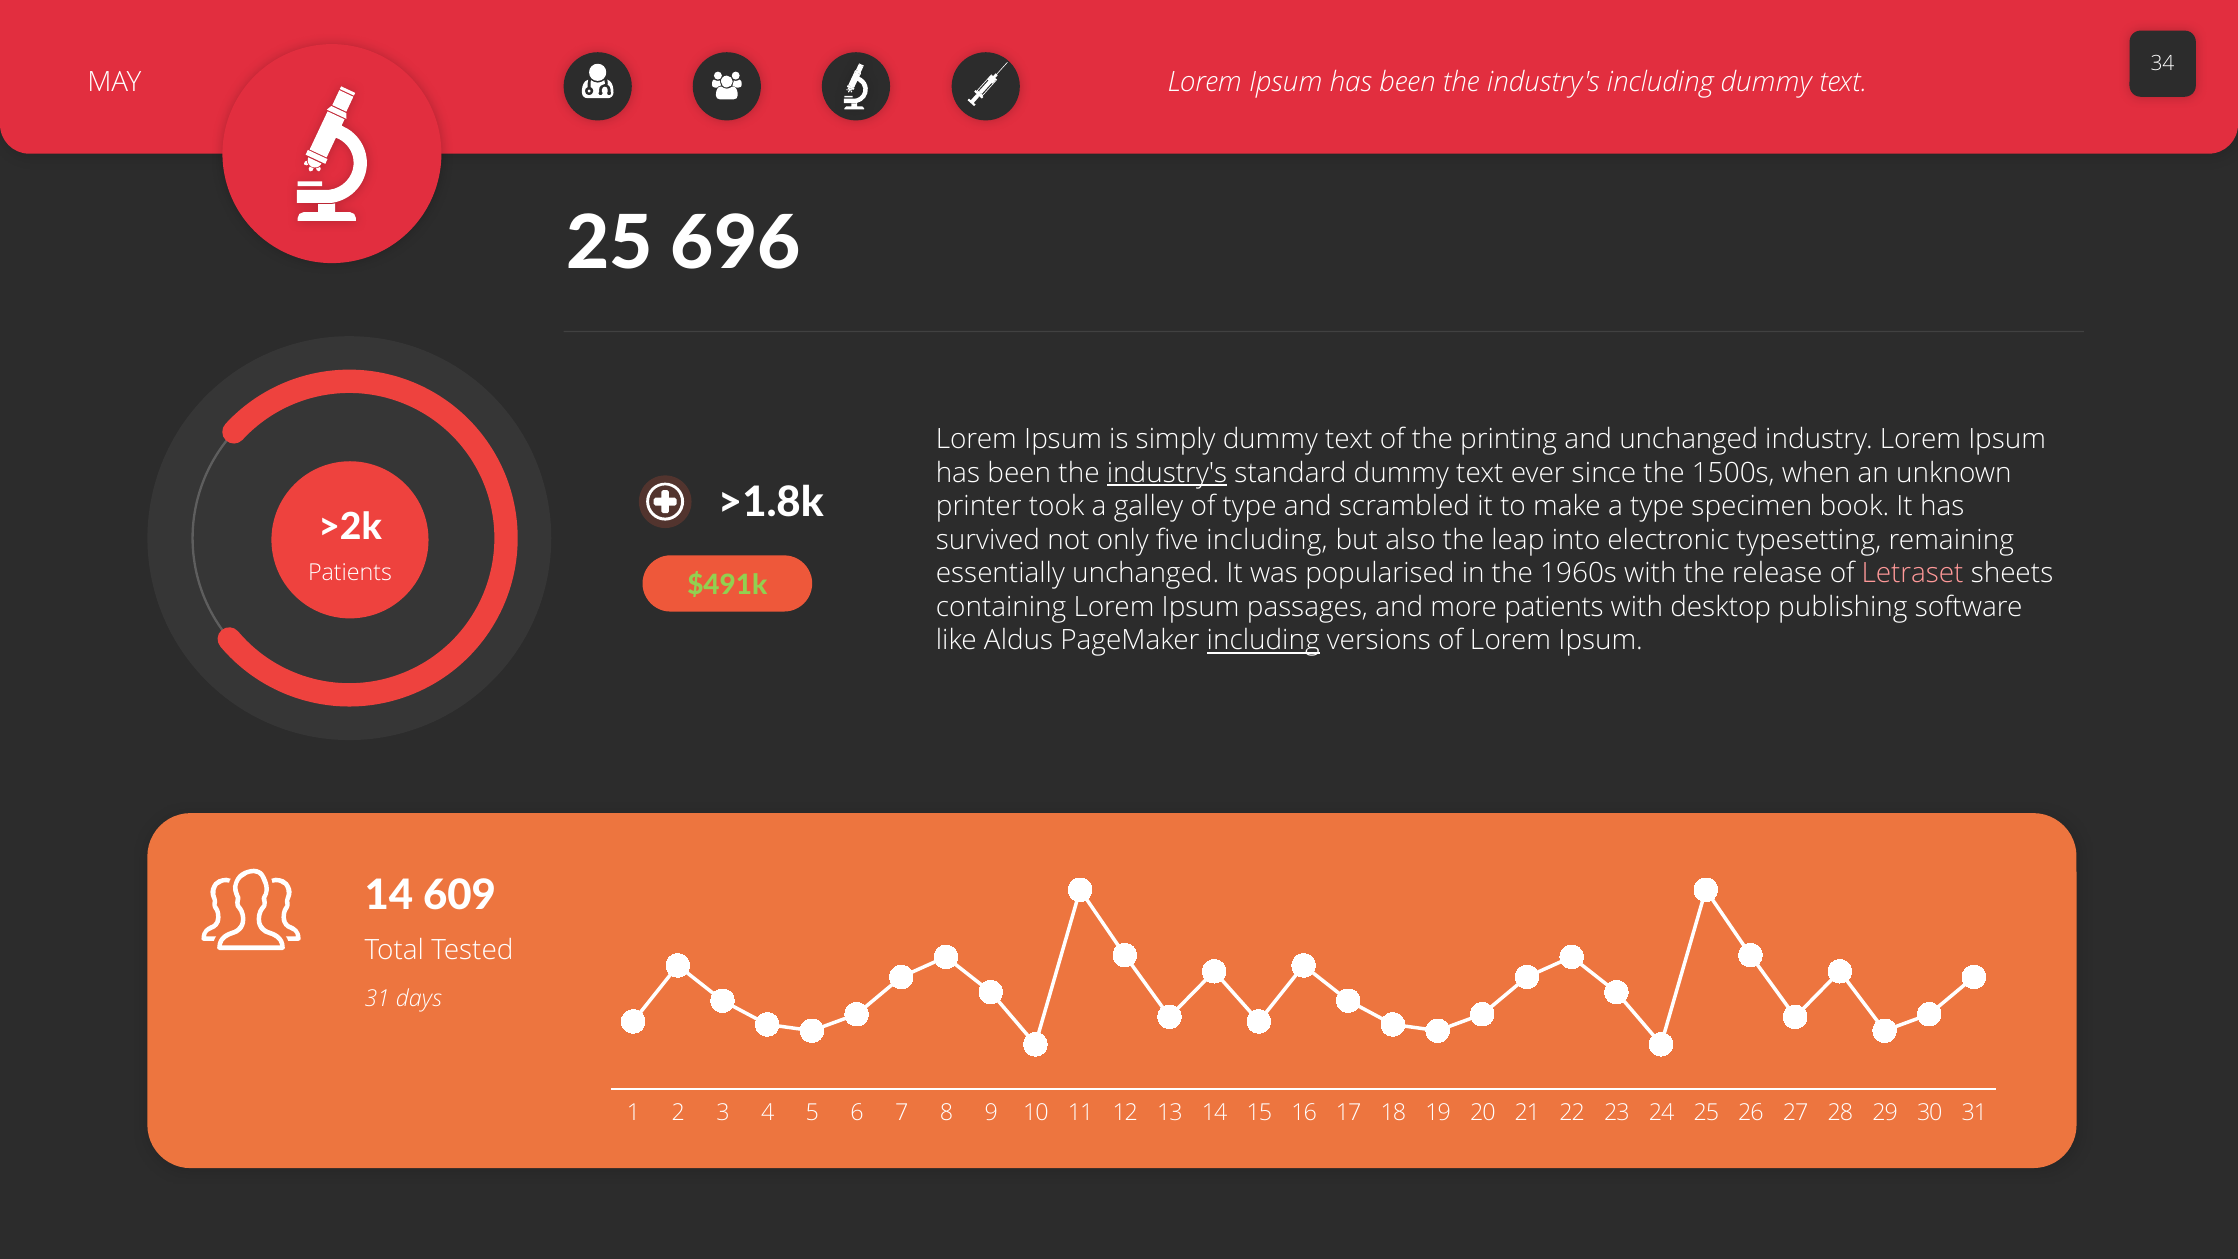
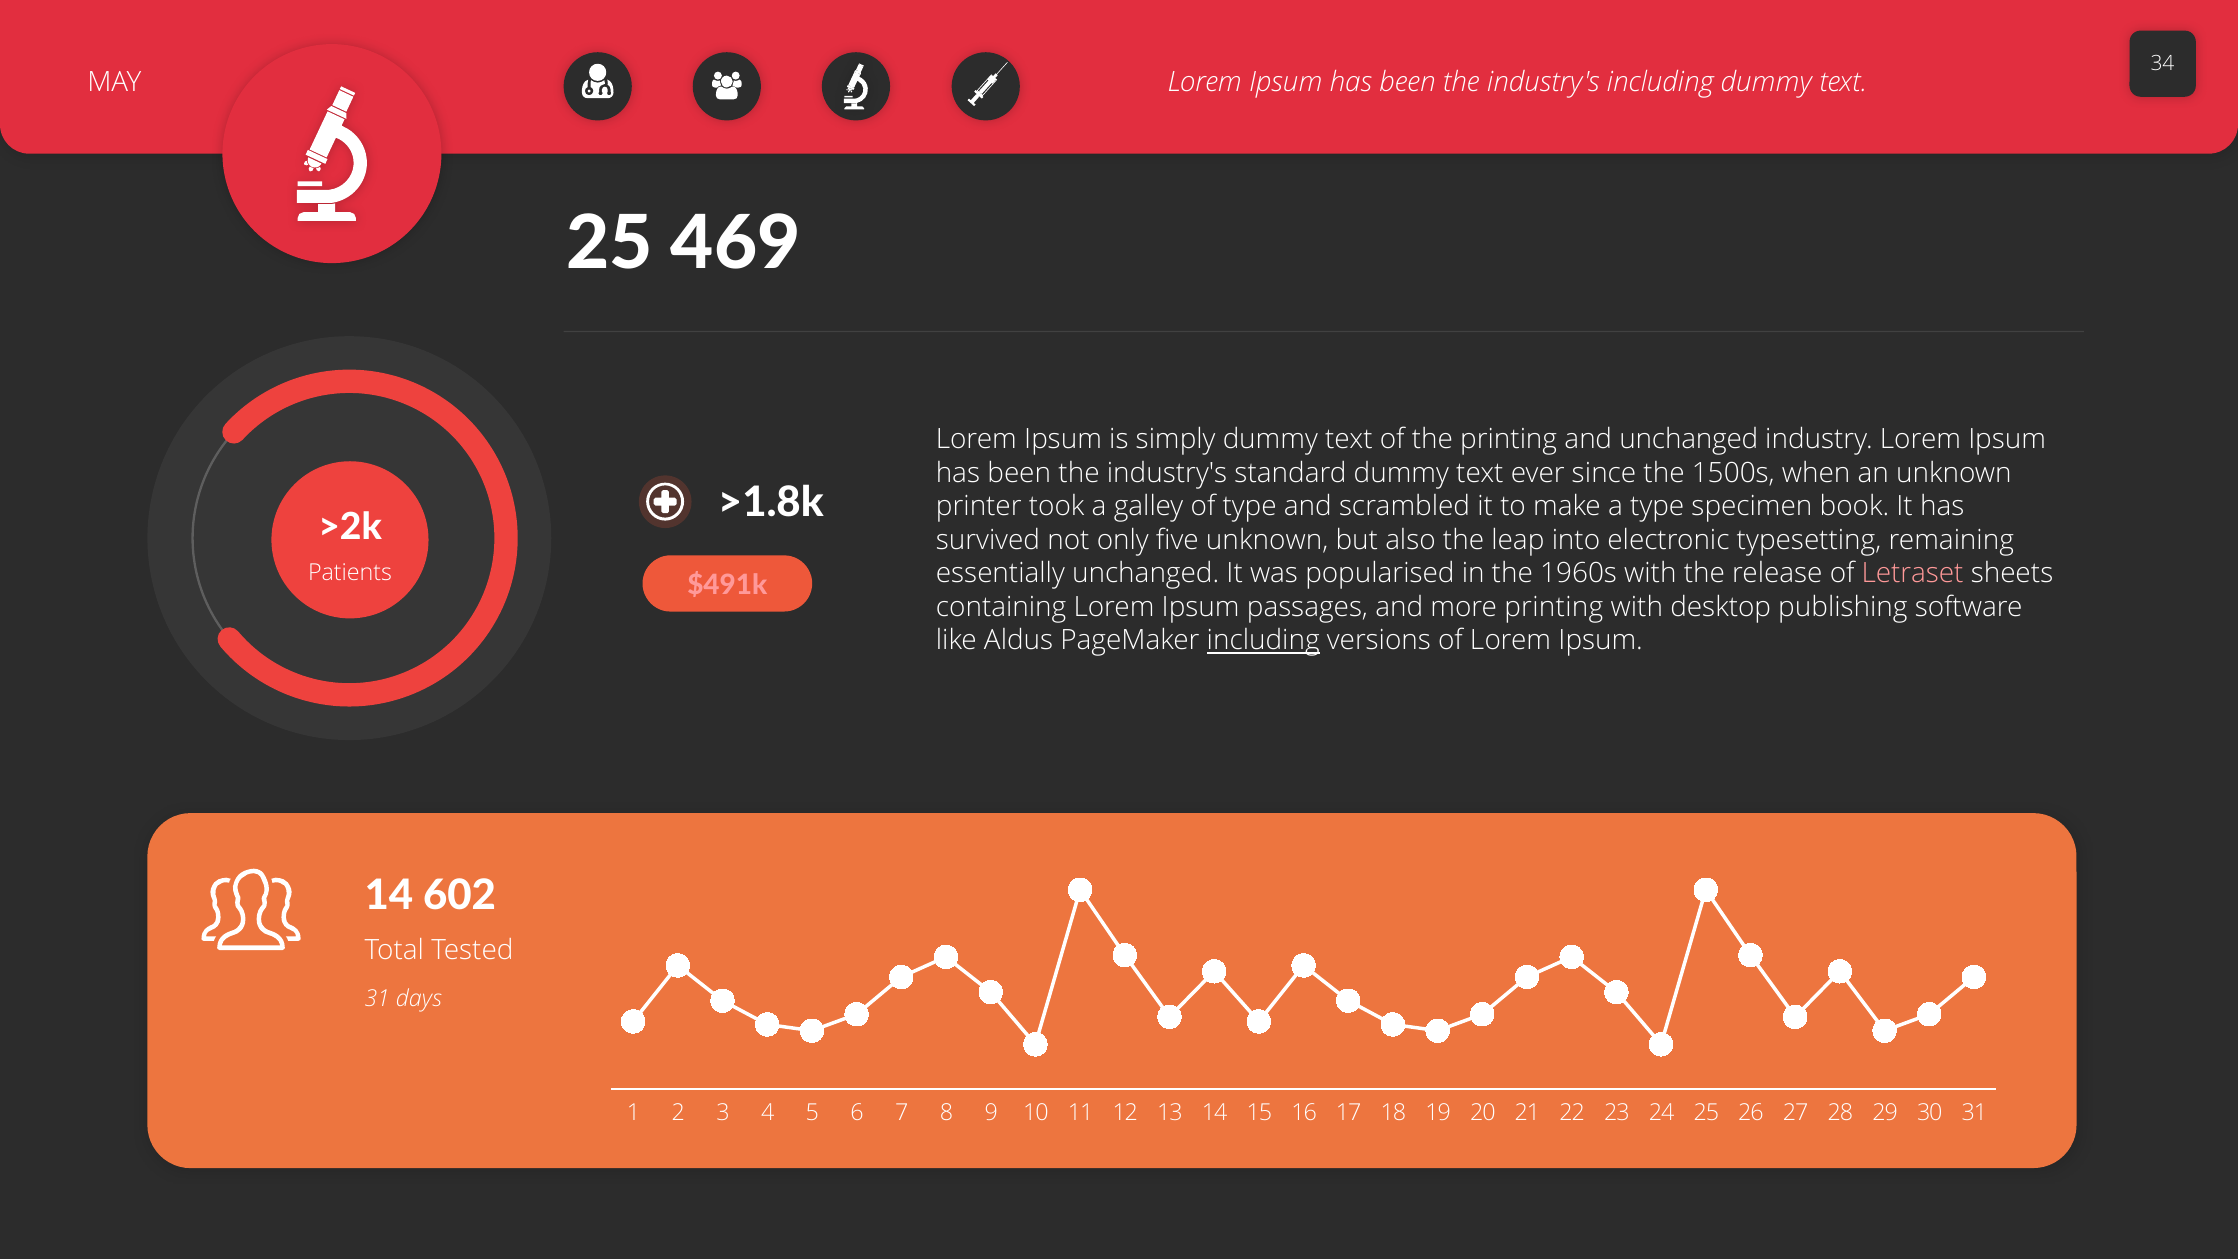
696: 696 -> 469 (736, 244)
industry's underline: present -> none (1167, 473)
five including: including -> unknown (1267, 540)
$491k colour: light green -> pink (727, 585)
more patients: patients -> printing (1554, 607)
609: 609 -> 602 (460, 895)
